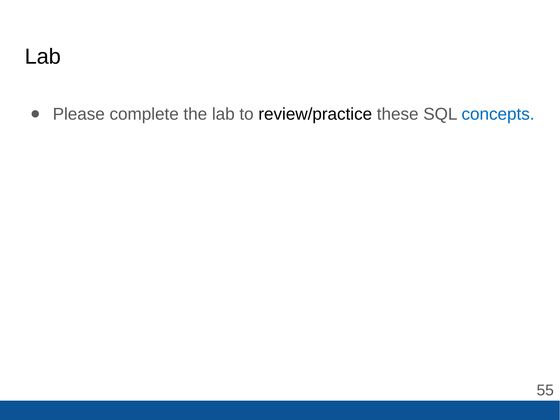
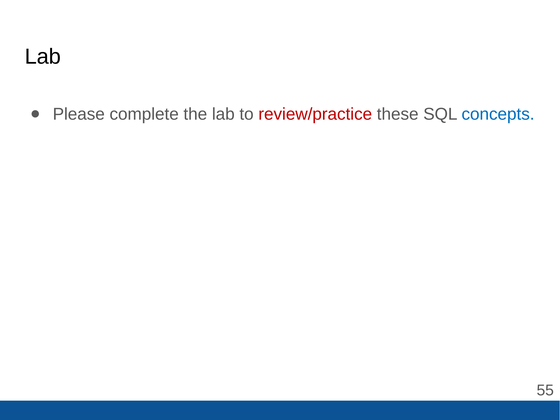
review/practice colour: black -> red (315, 114)
